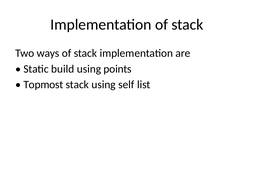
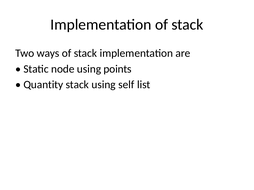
build: build -> node (63, 69)
Topmost: Topmost -> Quantity (43, 85)
